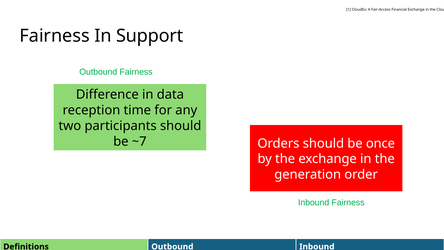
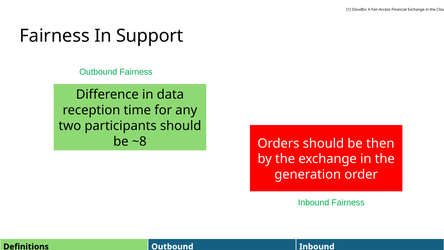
~7: ~7 -> ~8 (139, 141)
once: once -> then (380, 143)
